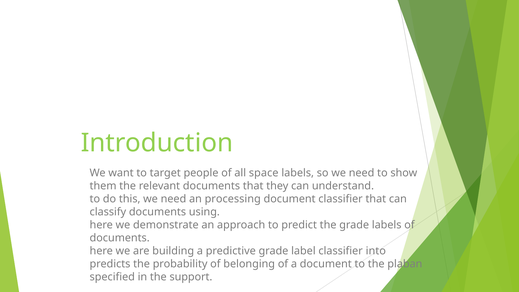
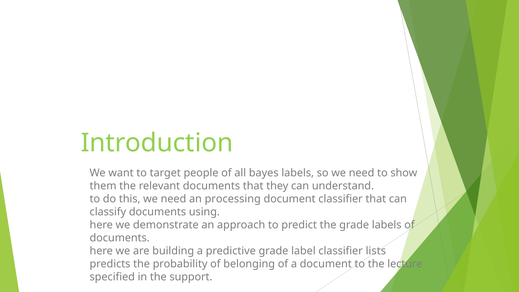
space: space -> bayes (264, 173)
into: into -> lists (376, 251)
plaban: plaban -> lecture (405, 264)
